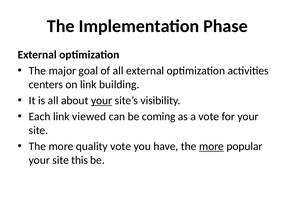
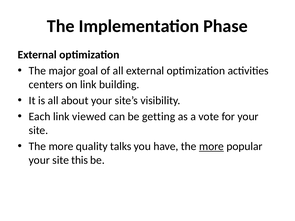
your underline: present -> none (102, 101)
coming: coming -> getting (159, 117)
quality vote: vote -> talks (121, 147)
